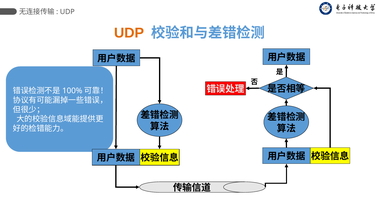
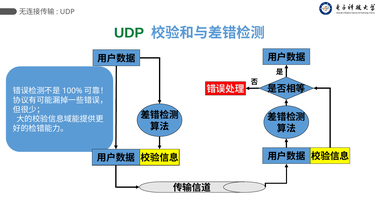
UDP colour: orange -> green (129, 33)
